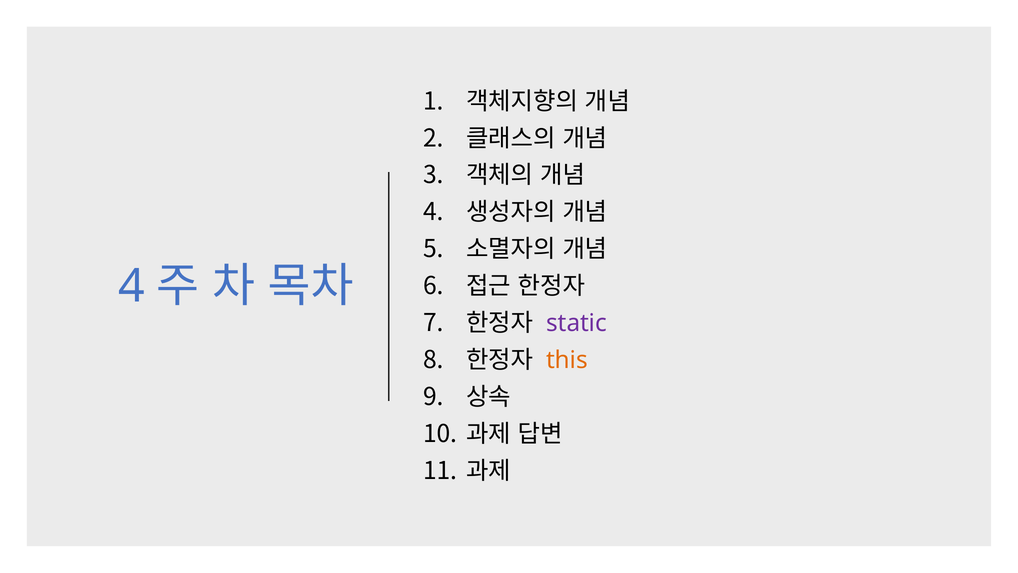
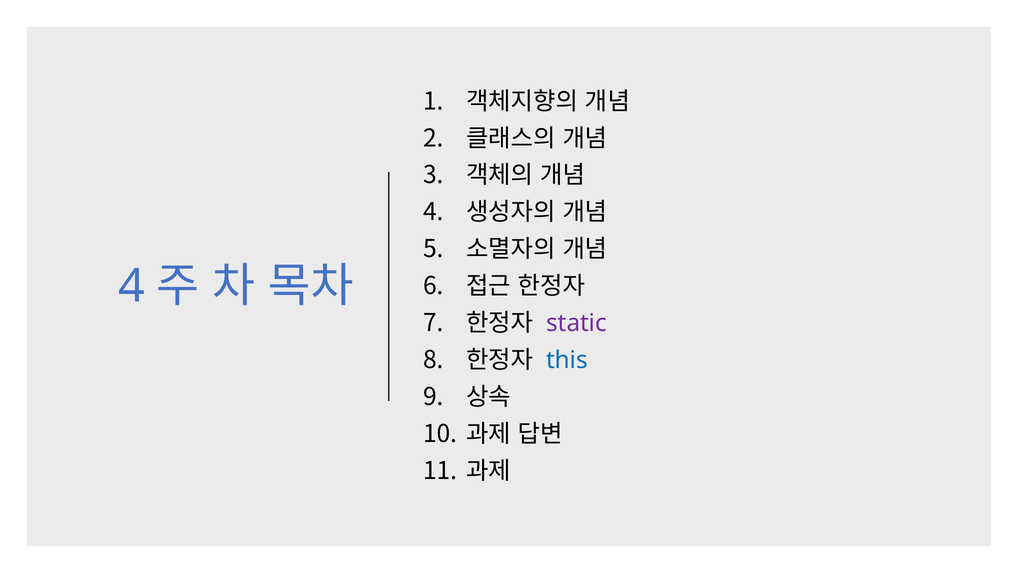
this colour: orange -> blue (567, 360)
